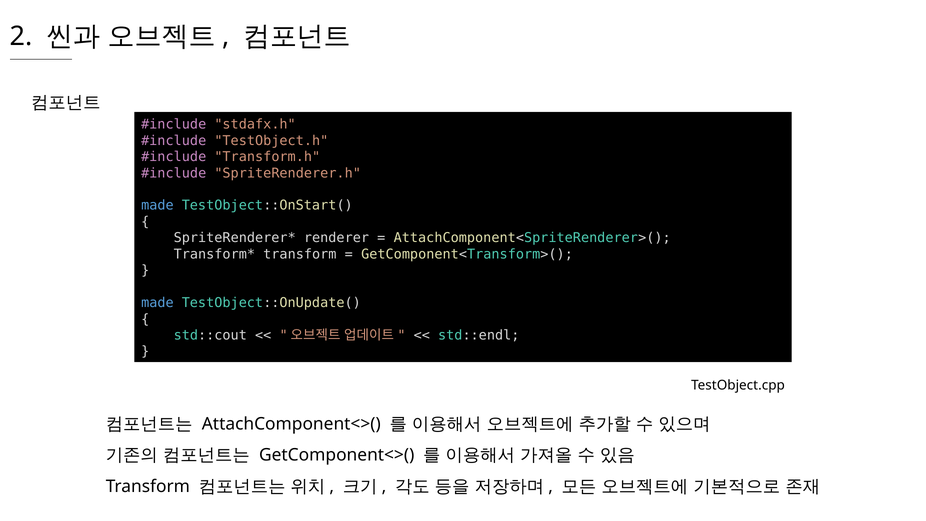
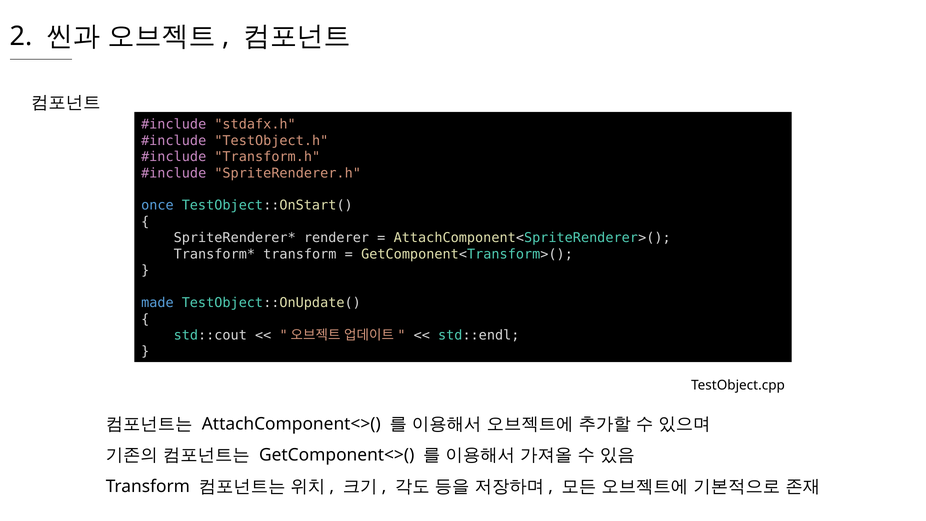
made: made -> once (157, 205)
